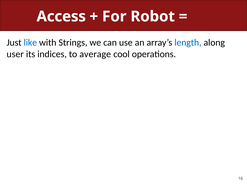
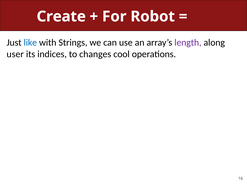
Access: Access -> Create (61, 16)
length colour: blue -> purple (188, 43)
average: average -> changes (95, 54)
